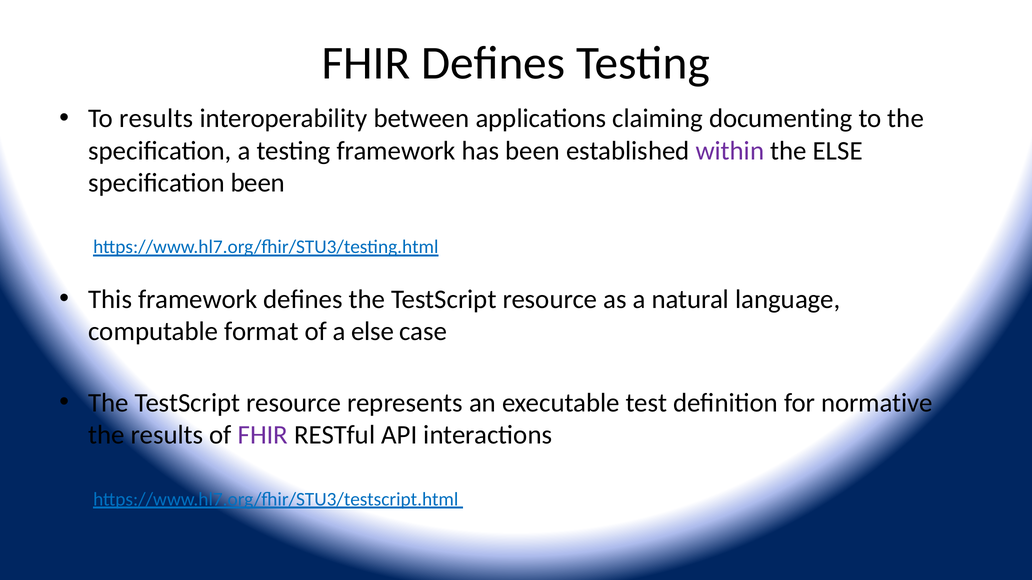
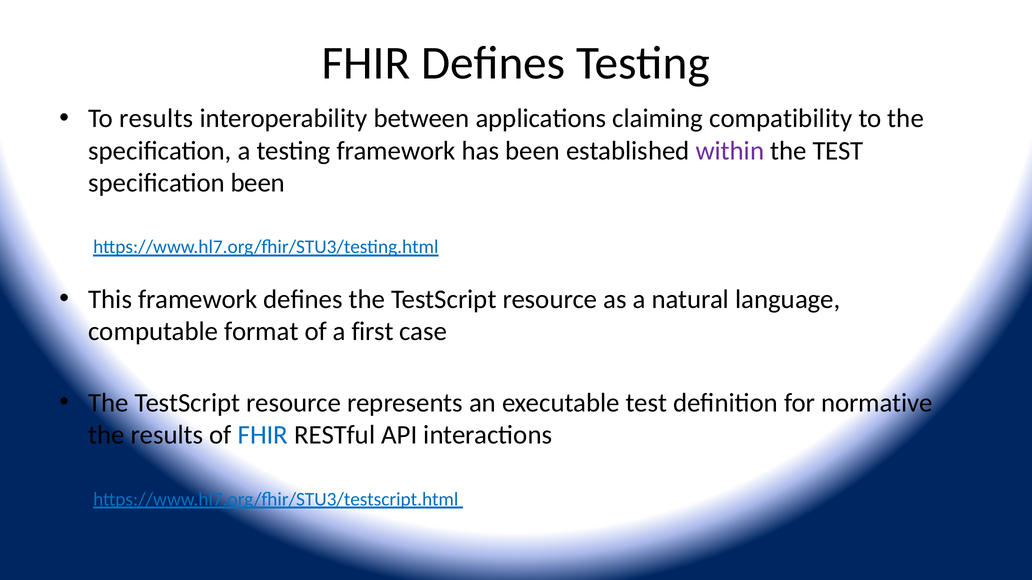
documenting: documenting -> compatibility (781, 119)
the ELSE: ELSE -> TEST (838, 151)
a else: else -> first (373, 332)
FHIR colour: purple -> blue (263, 435)
